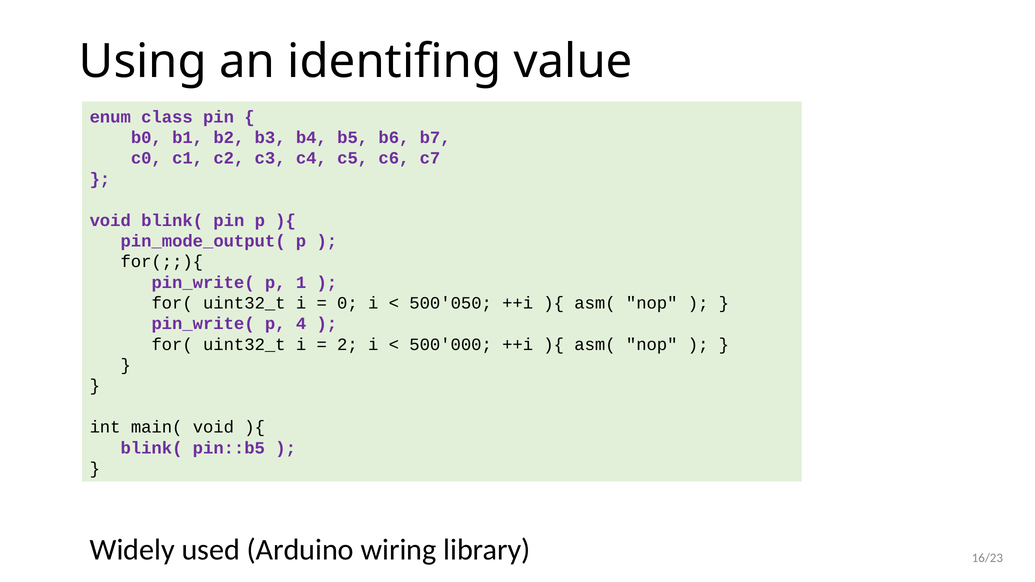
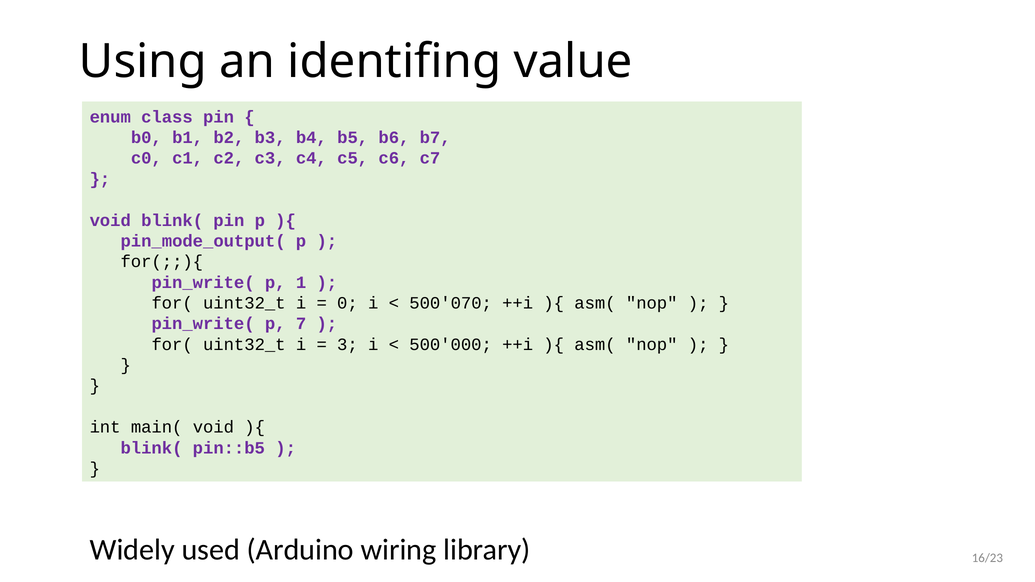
500'050: 500'050 -> 500'070 (451, 303)
4: 4 -> 7 (301, 324)
2: 2 -> 3 (347, 345)
